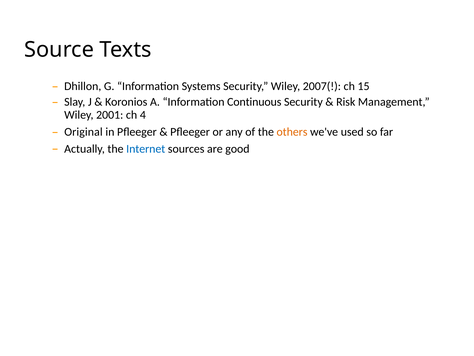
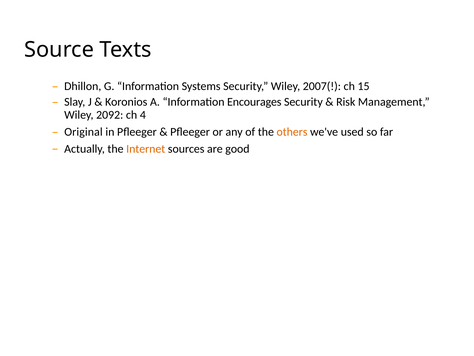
Continuous: Continuous -> Encourages (254, 102)
2001: 2001 -> 2092 (110, 115)
Internet colour: blue -> orange (146, 149)
